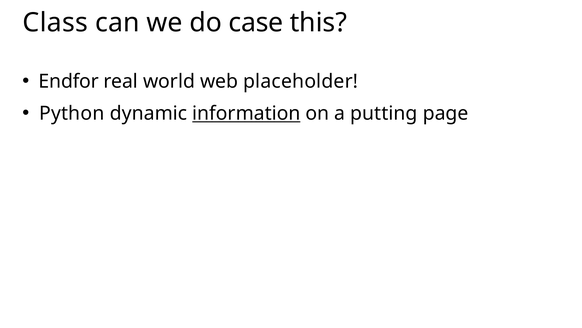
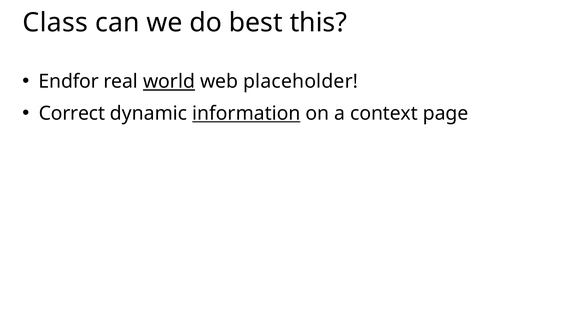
case: case -> best (256, 23)
world underline: none -> present (169, 81)
Python: Python -> Correct (72, 113)
putting: putting -> context (384, 113)
